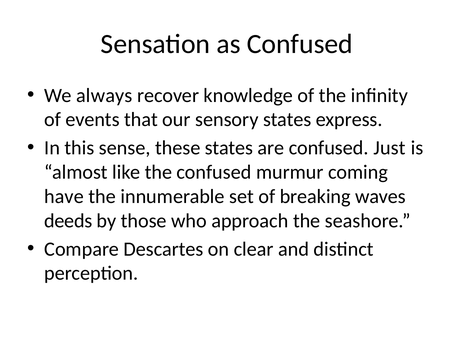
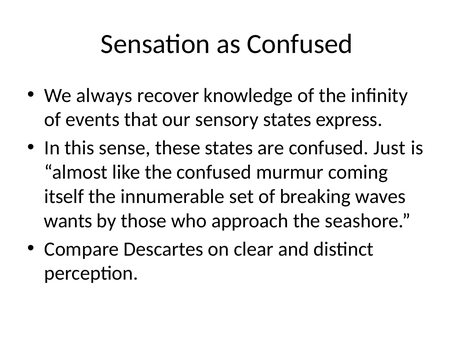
have: have -> itself (64, 196)
deeds: deeds -> wants (68, 220)
